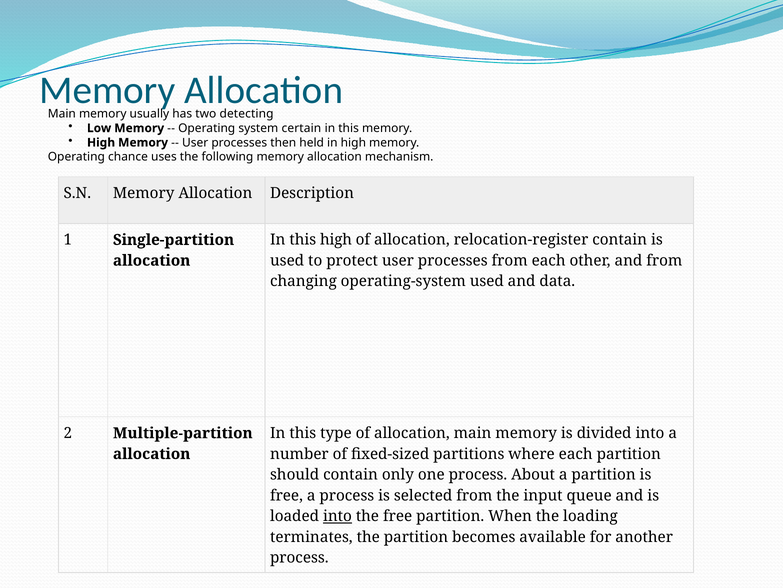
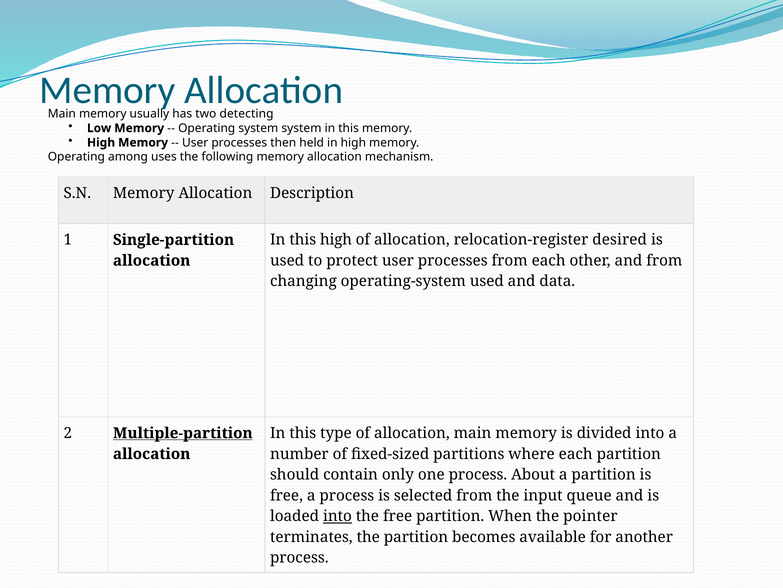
system certain: certain -> system (301, 128)
chance: chance -> among (128, 157)
relocation-register contain: contain -> desired (620, 240)
Multiple-partition underline: none -> present (183, 433)
loading: loading -> pointer (590, 516)
